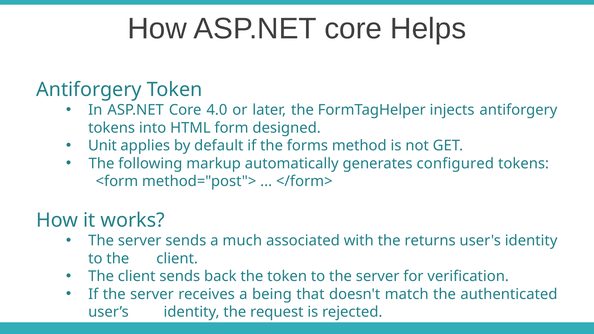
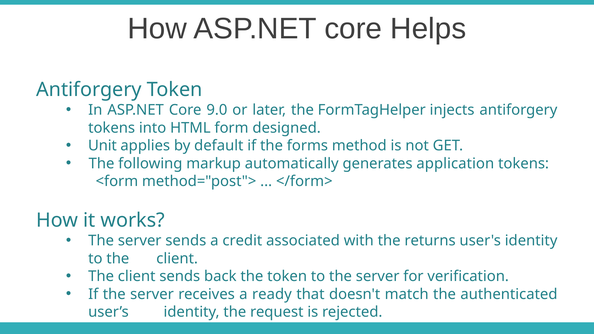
4.0: 4.0 -> 9.0 (217, 110)
configured: configured -> application (455, 164)
much: much -> credit (242, 241)
being: being -> ready (272, 294)
